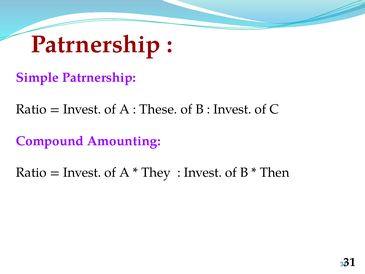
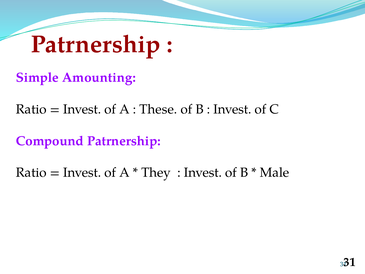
Simple Patrnership: Patrnership -> Amounting (99, 78)
Compound Amounting: Amounting -> Patrnership (124, 141)
Then: Then -> Male (275, 172)
